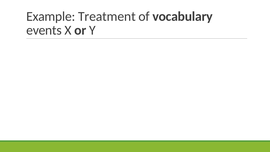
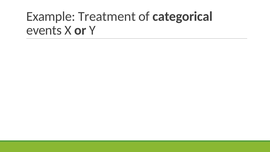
vocabulary: vocabulary -> categorical (183, 16)
